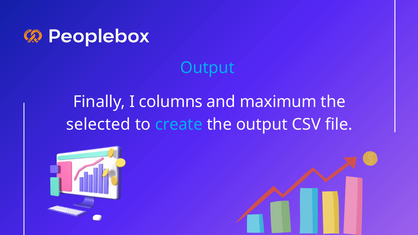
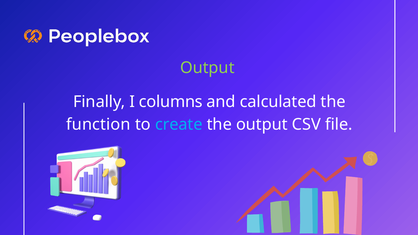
Output colour: light blue -> light green (207, 68)
maximum: maximum -> calculated (278, 102)
selected: selected -> function (98, 124)
